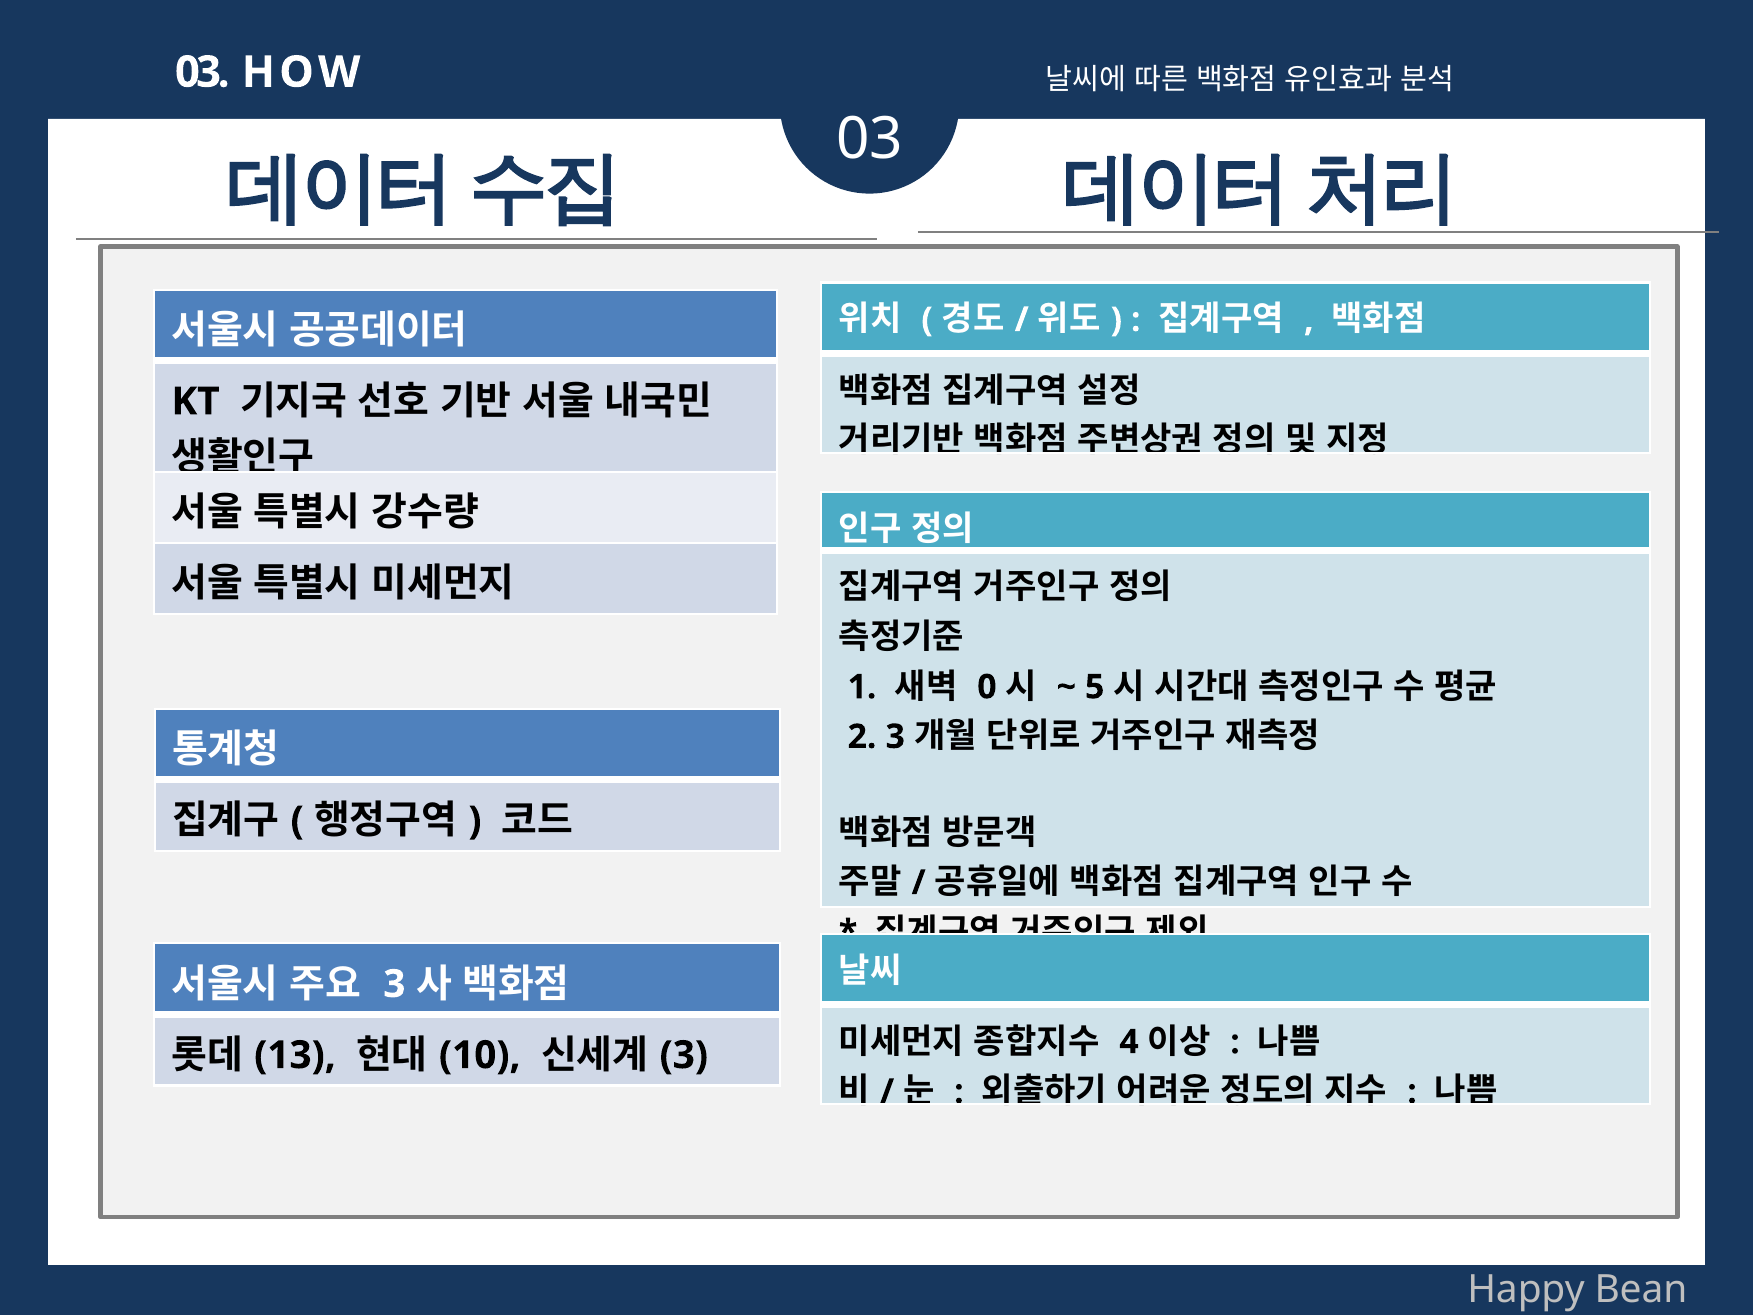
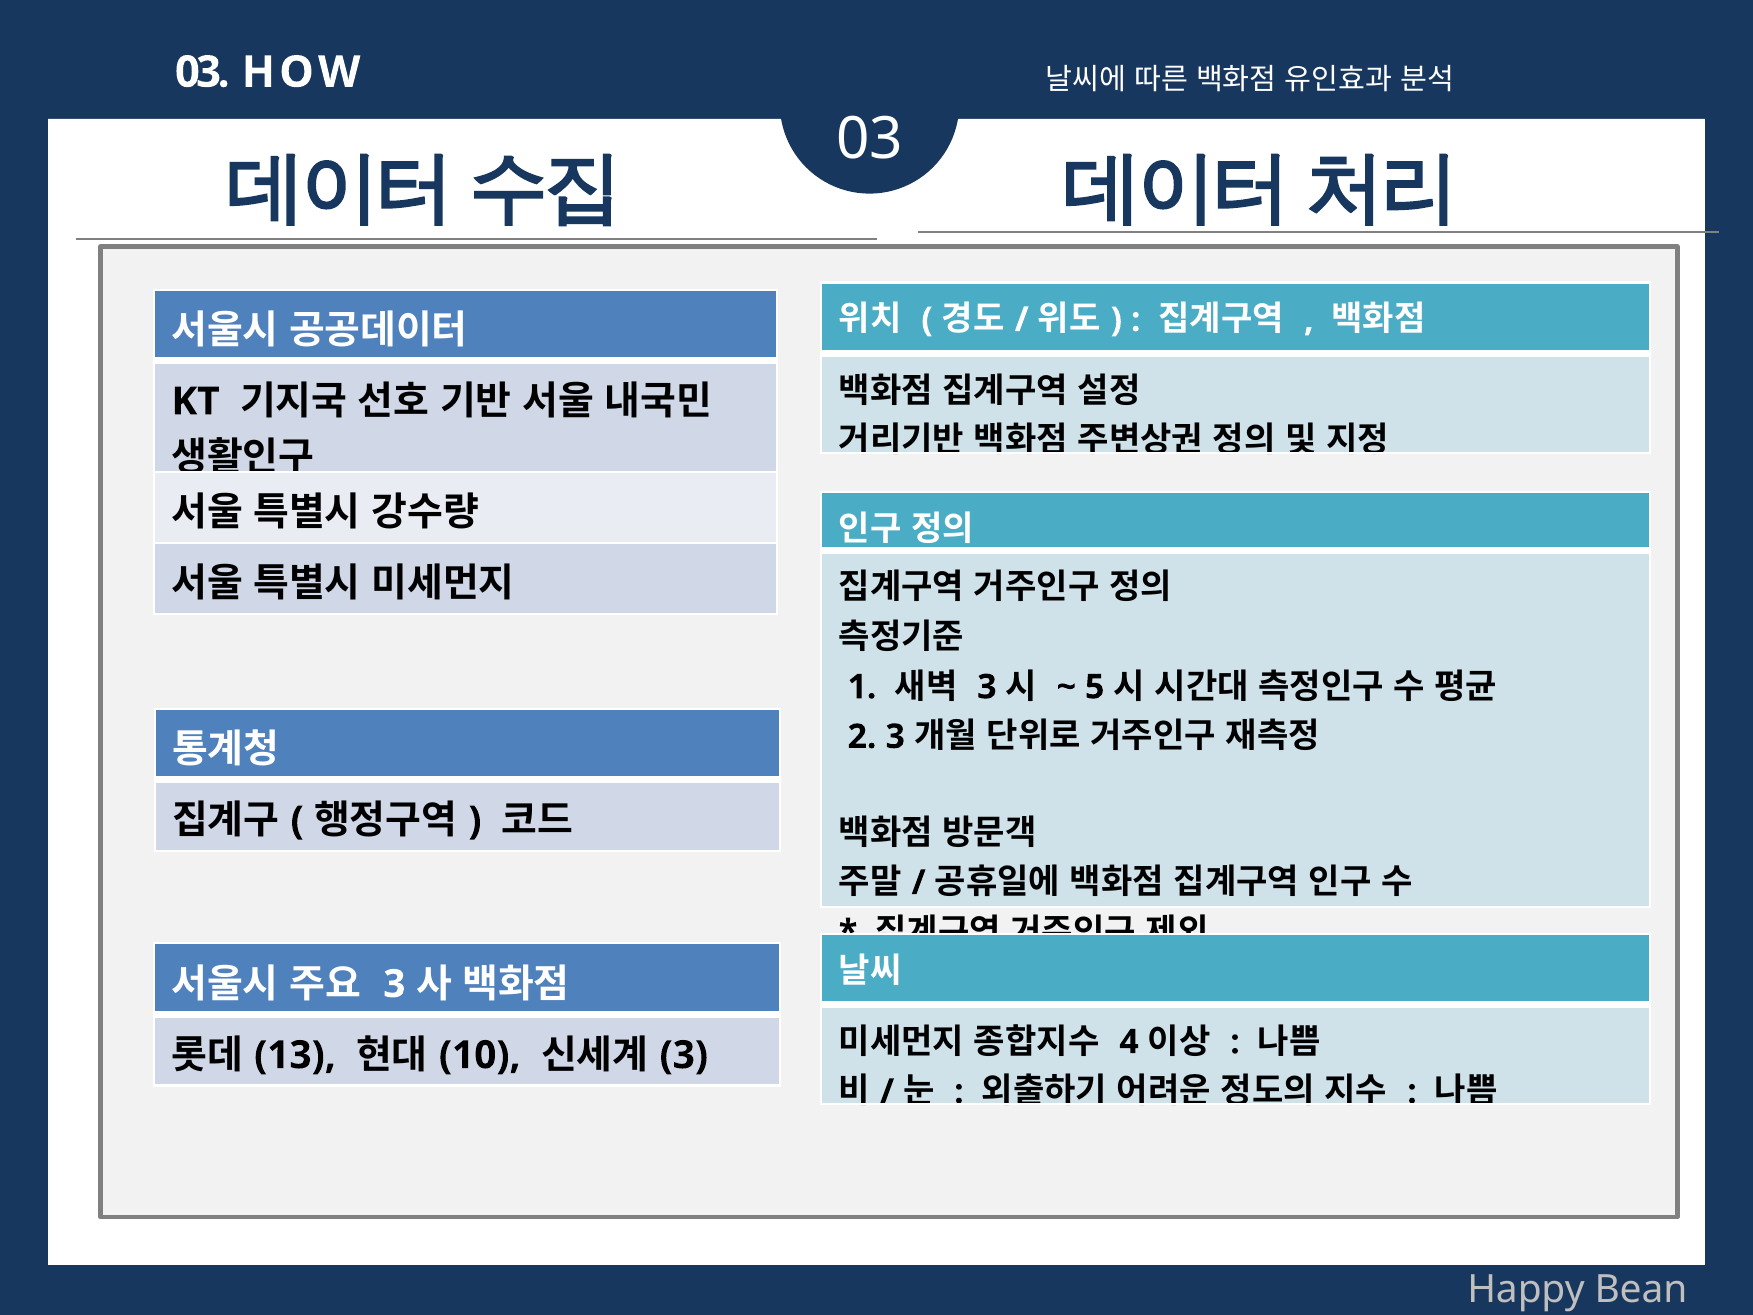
0: 0 -> 3 (987, 687)
